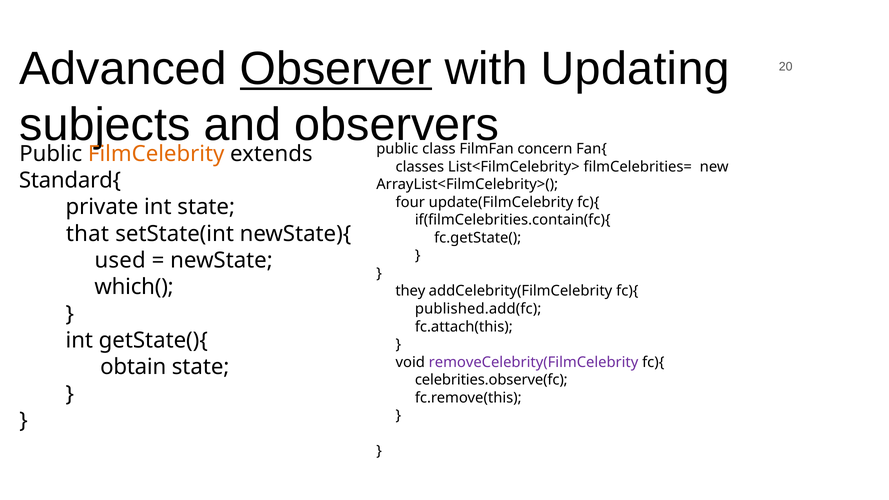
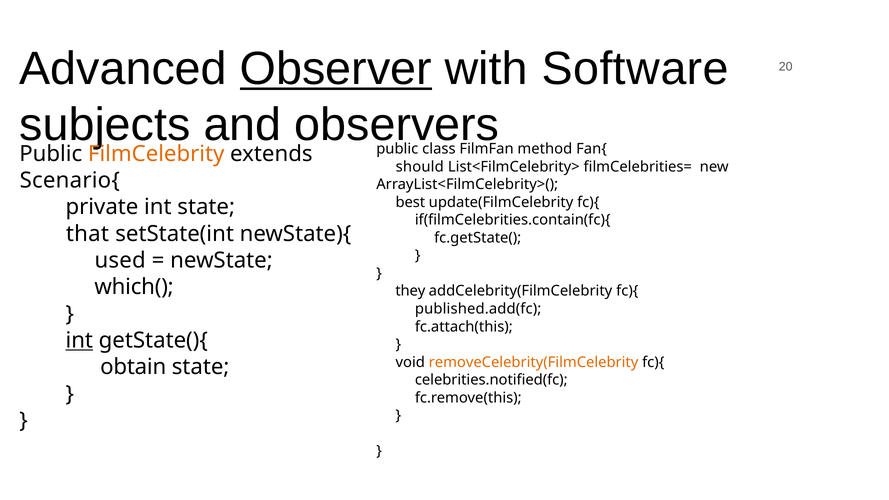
Updating: Updating -> Software (635, 69)
concern: concern -> method (545, 149)
classes: classes -> should (420, 167)
Standard{: Standard{ -> Scenario{ (70, 180)
four: four -> best (410, 202)
int underline: none -> present (79, 340)
removeCelebrity(FilmCelebrity colour: purple -> orange (534, 362)
celebrities.observe(fc: celebrities.observe(fc -> celebrities.notified(fc (491, 380)
